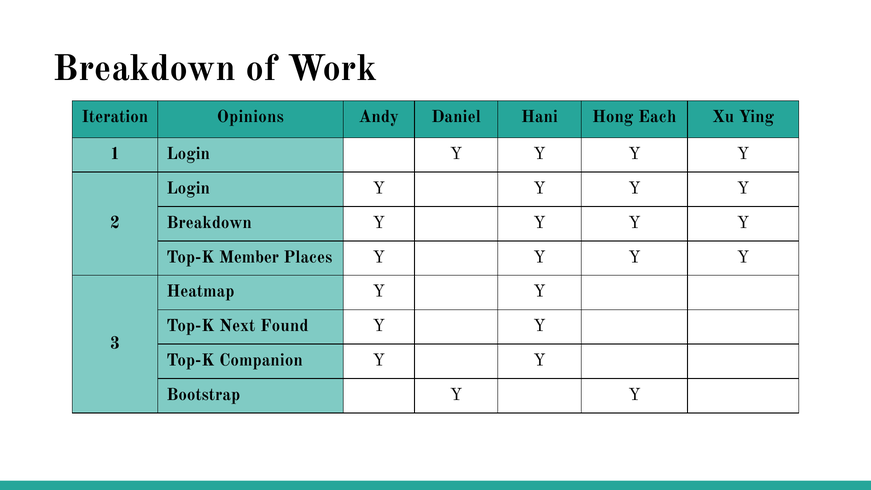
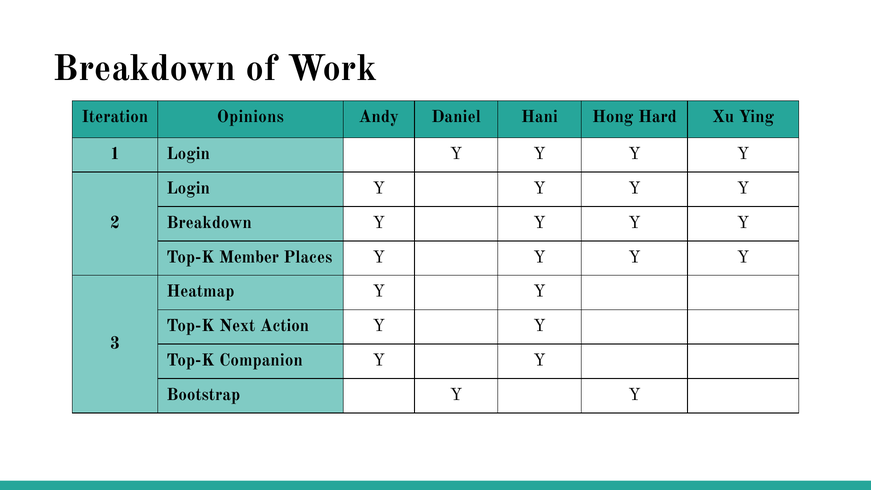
Each: Each -> Hard (657, 117)
Found: Found -> Action (285, 326)
